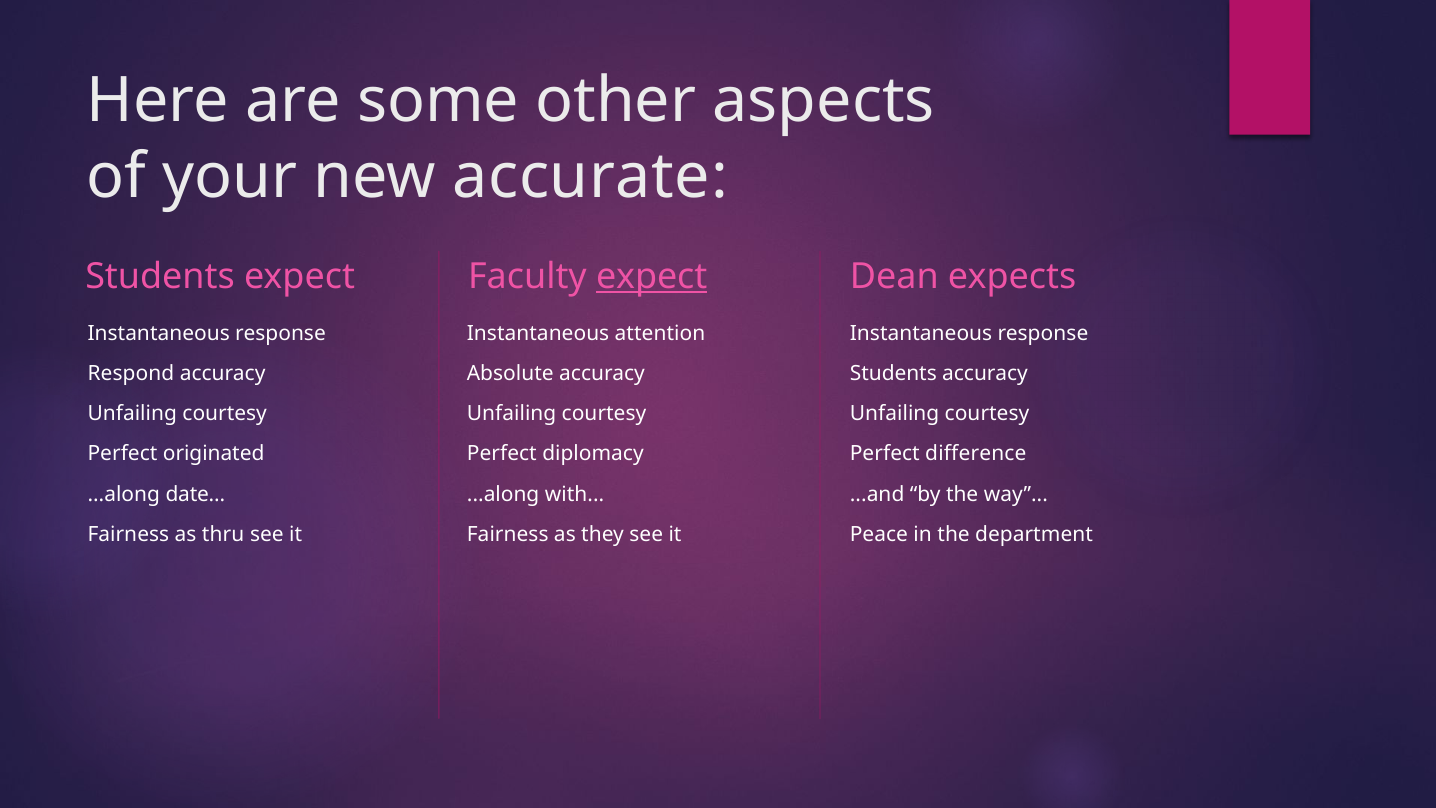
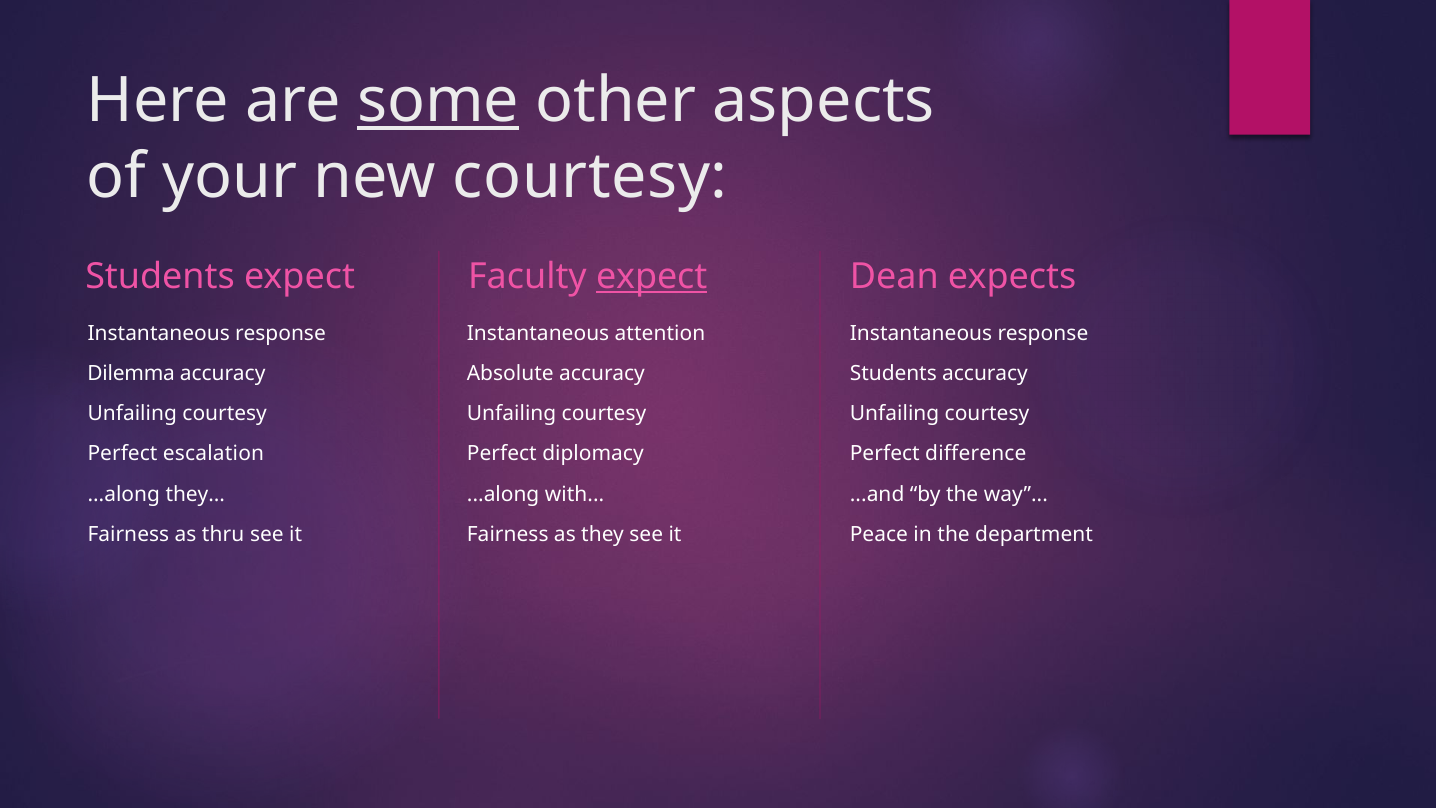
some underline: none -> present (438, 101)
new accurate: accurate -> courtesy (590, 176)
Respond: Respond -> Dilemma (131, 374)
originated: originated -> escalation (214, 454)
...along date: date -> they (195, 494)
